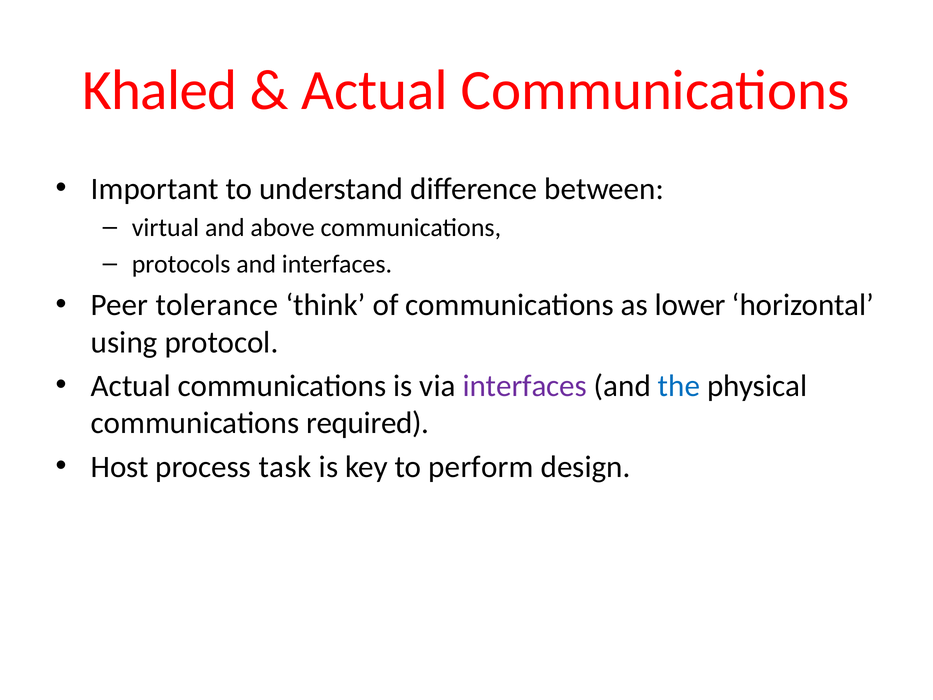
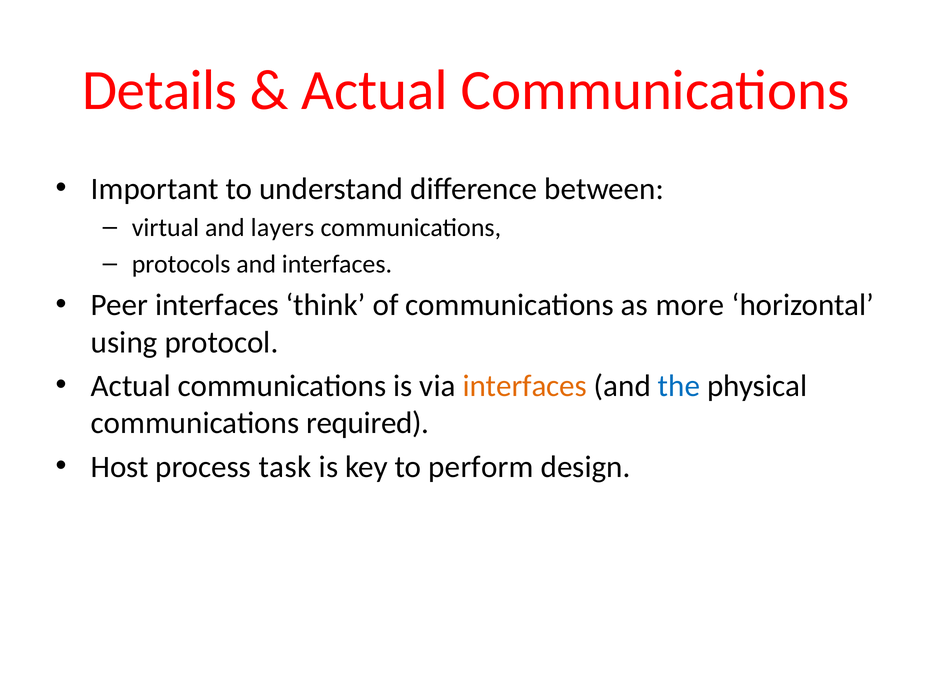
Khaled: Khaled -> Details (160, 90)
above: above -> layers (282, 228)
Peer tolerance: tolerance -> interfaces (217, 305)
lower: lower -> more (690, 305)
interfaces colour: purple -> orange (525, 386)
